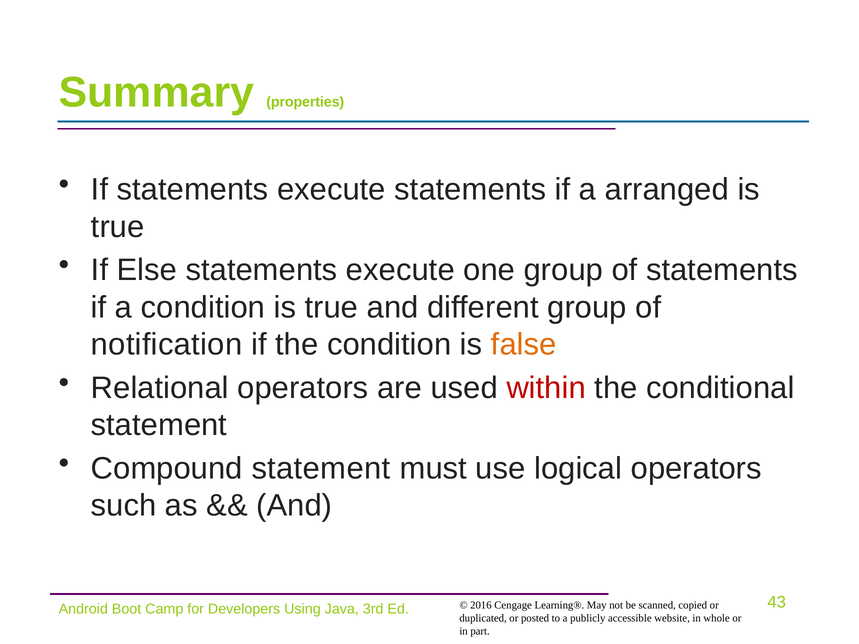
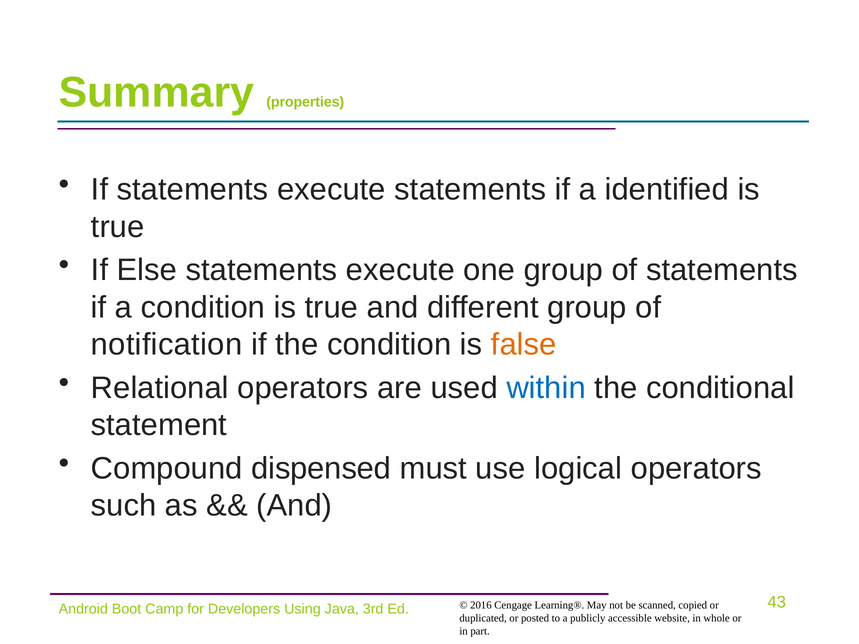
arranged: arranged -> identified (667, 190)
within colour: red -> blue (546, 388)
Compound statement: statement -> dispensed (321, 469)
